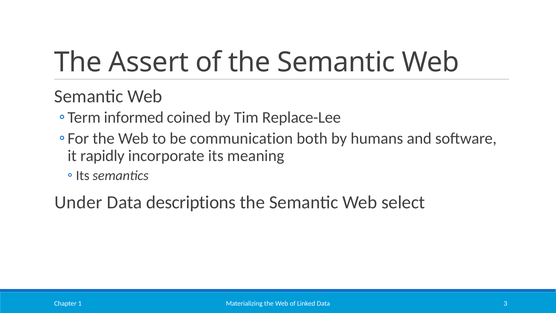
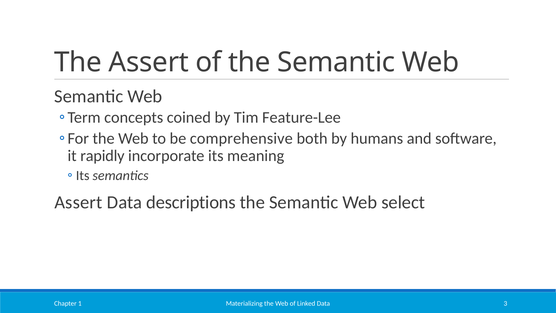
informed: informed -> concepts (134, 117)
Replace-Lee: Replace-Lee -> Feature-Lee (301, 117)
communication: communication -> comprehensive (241, 138)
Under: Under -> Assert (78, 202)
